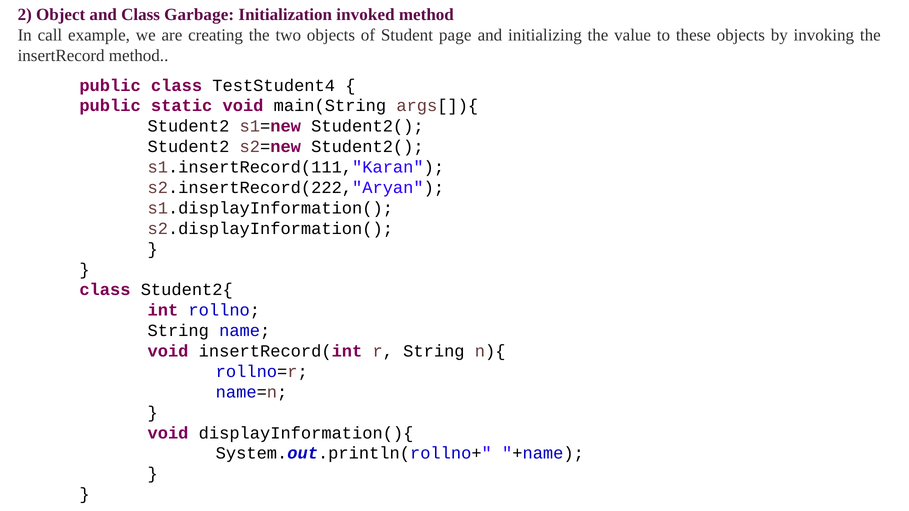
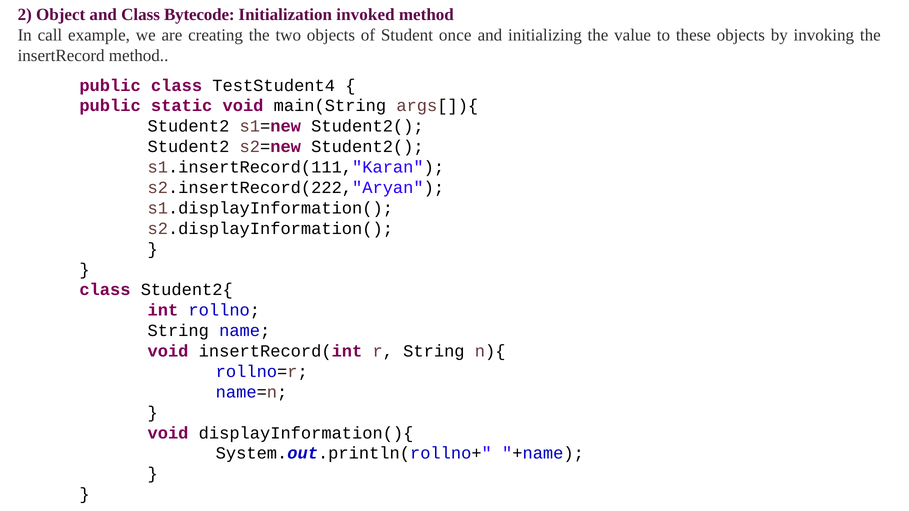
Garbage: Garbage -> Bytecode (199, 15)
page: page -> once (455, 35)
